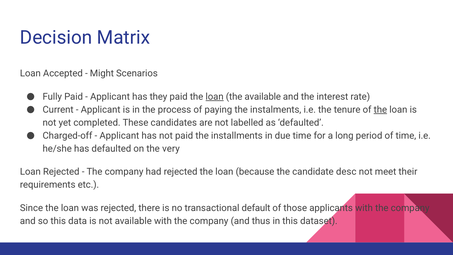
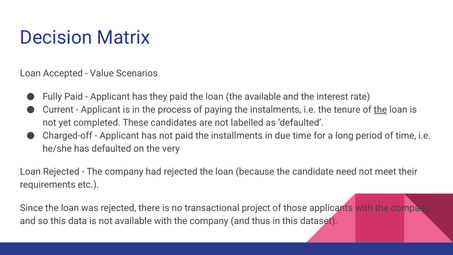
Might: Might -> Value (102, 73)
loan underline: present -> none (215, 97)
desc: desc -> need (346, 172)
default: default -> project (256, 208)
